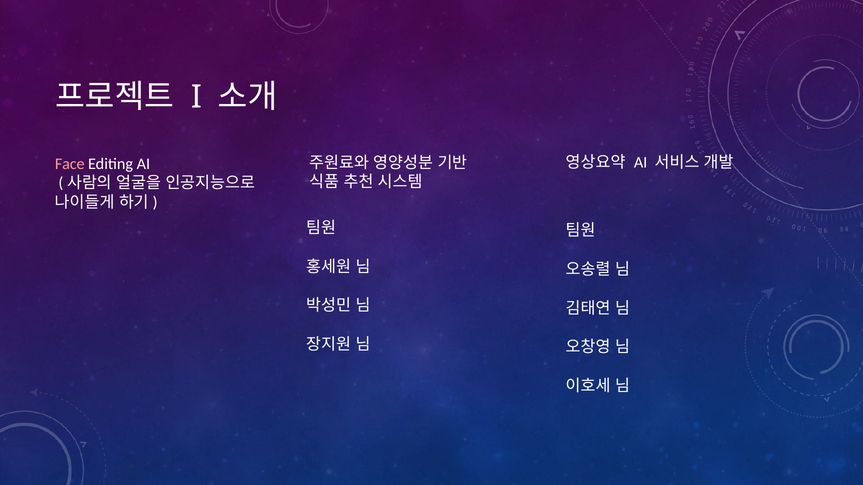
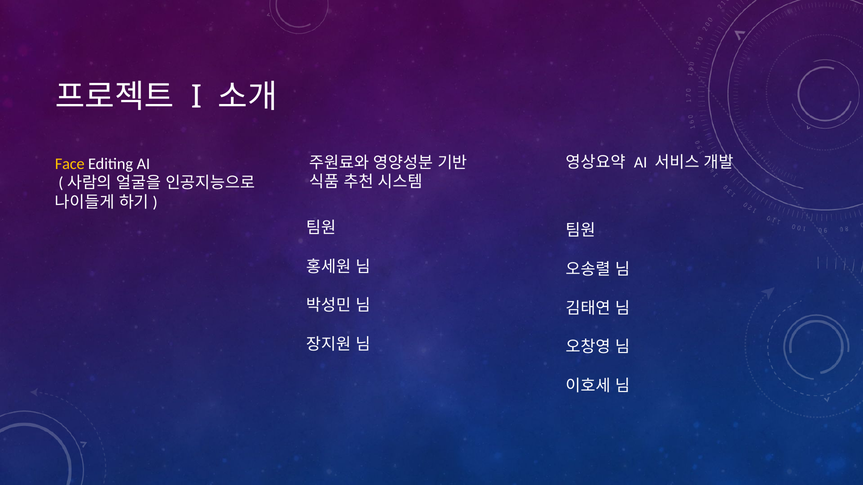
Face colour: pink -> yellow (70, 164)
